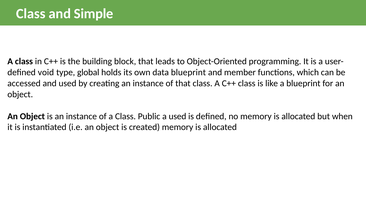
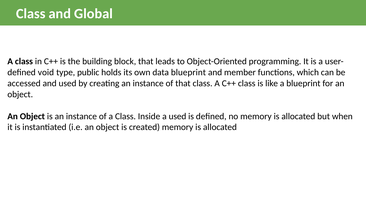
Simple: Simple -> Global (94, 14)
global: global -> public (88, 72)
Public: Public -> Inside (149, 116)
